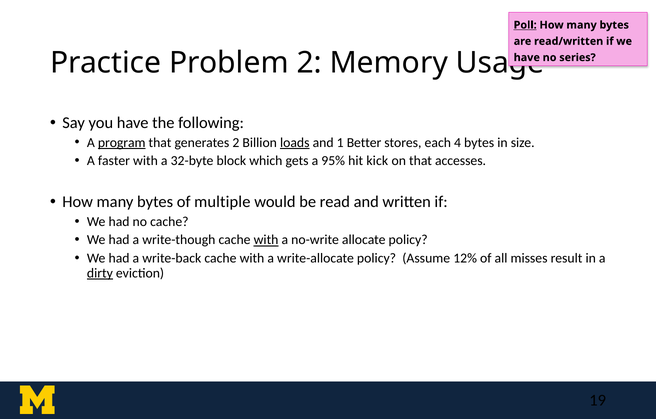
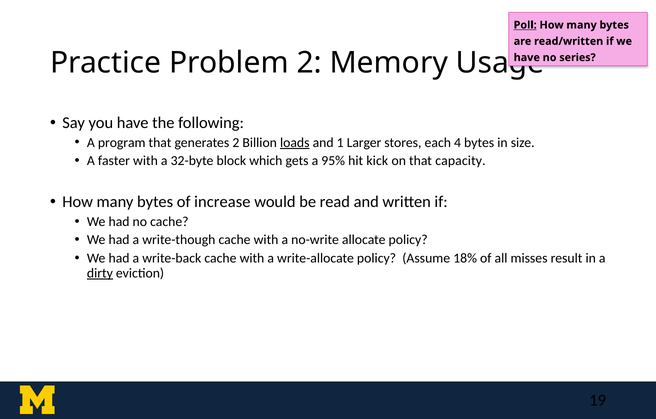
program underline: present -> none (122, 143)
Better: Better -> Larger (364, 143)
accesses: accesses -> capacity (460, 161)
multiple: multiple -> increase (222, 202)
with underline: present -> none (266, 240)
12%: 12% -> 18% (465, 258)
